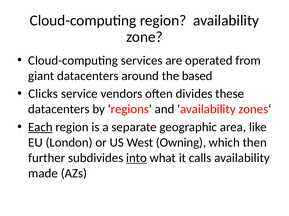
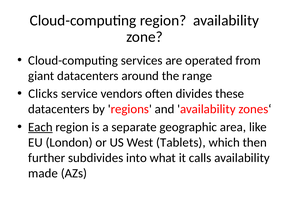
based: based -> range (197, 76)
Owning: Owning -> Tablets (181, 143)
into underline: present -> none (136, 158)
